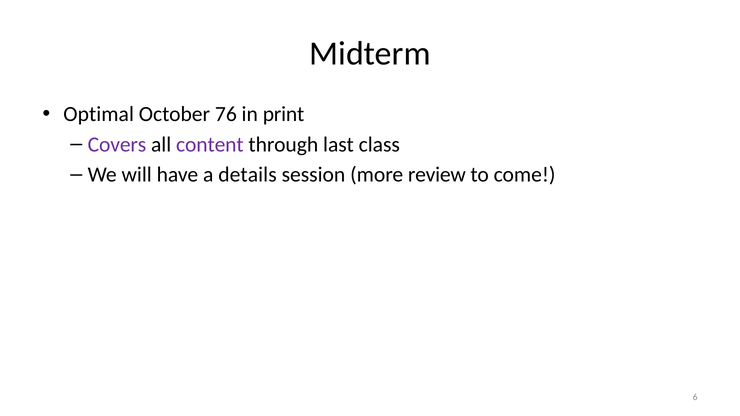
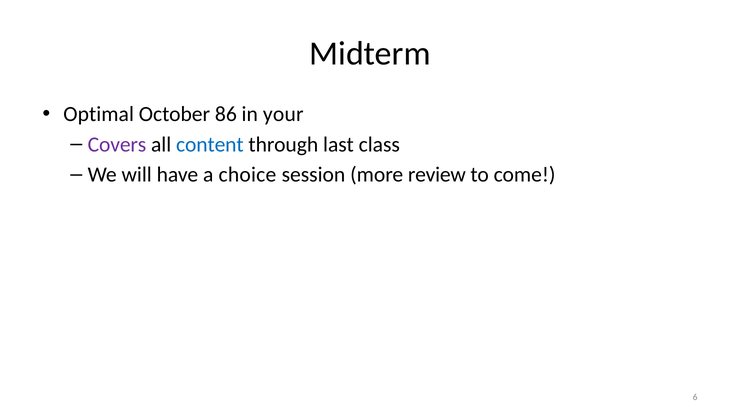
76: 76 -> 86 (226, 114)
print: print -> your (283, 114)
content colour: purple -> blue (210, 144)
details: details -> choice (247, 175)
